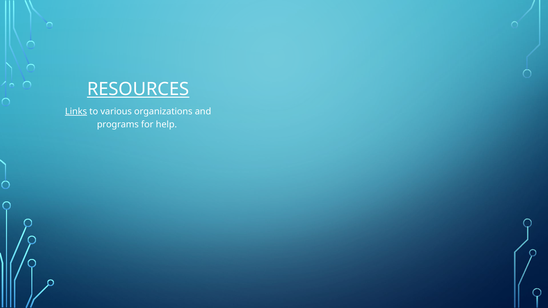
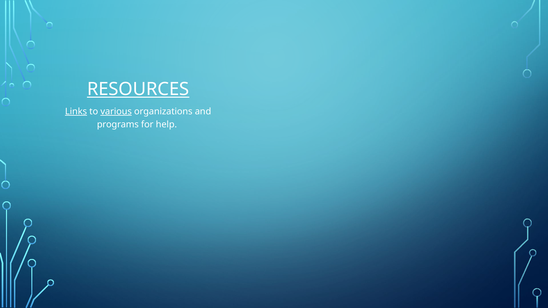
various underline: none -> present (116, 111)
